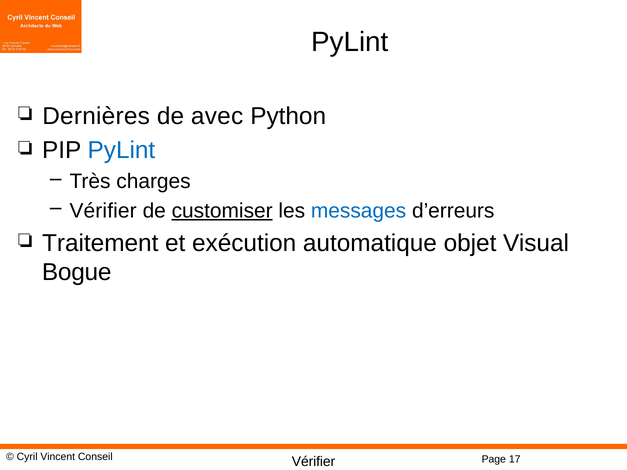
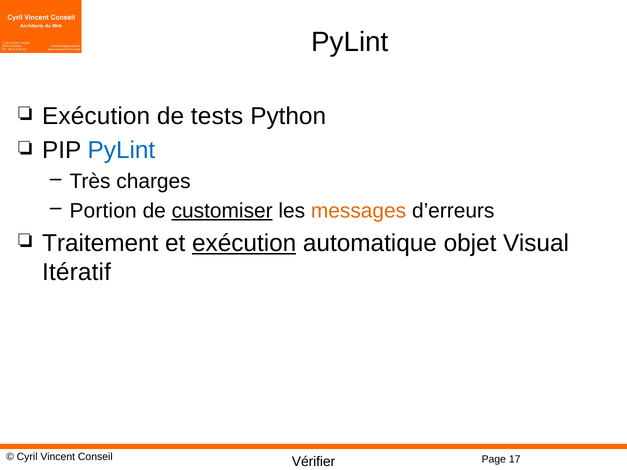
Dernières: Dernières -> Exécution (96, 116)
avec: avec -> tests (217, 116)
Vérifier: Vérifier -> Portion (103, 211)
messages colour: blue -> orange (359, 211)
exécution underline: none -> present (244, 243)
Bogue: Bogue -> Itératif (77, 272)
